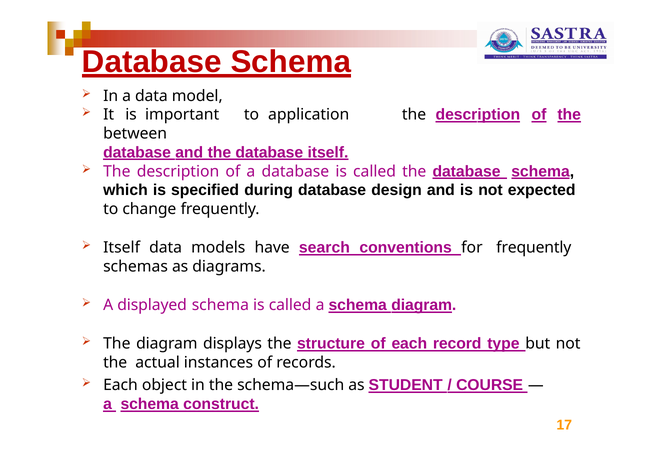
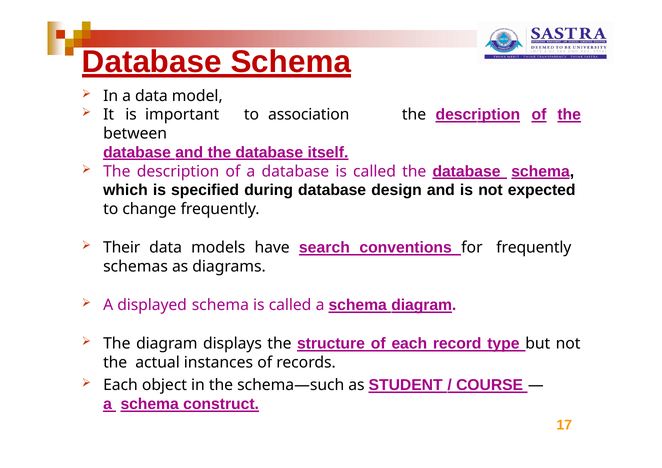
application: application -> association (309, 115)
Itself: Itself -> Their (122, 248)
